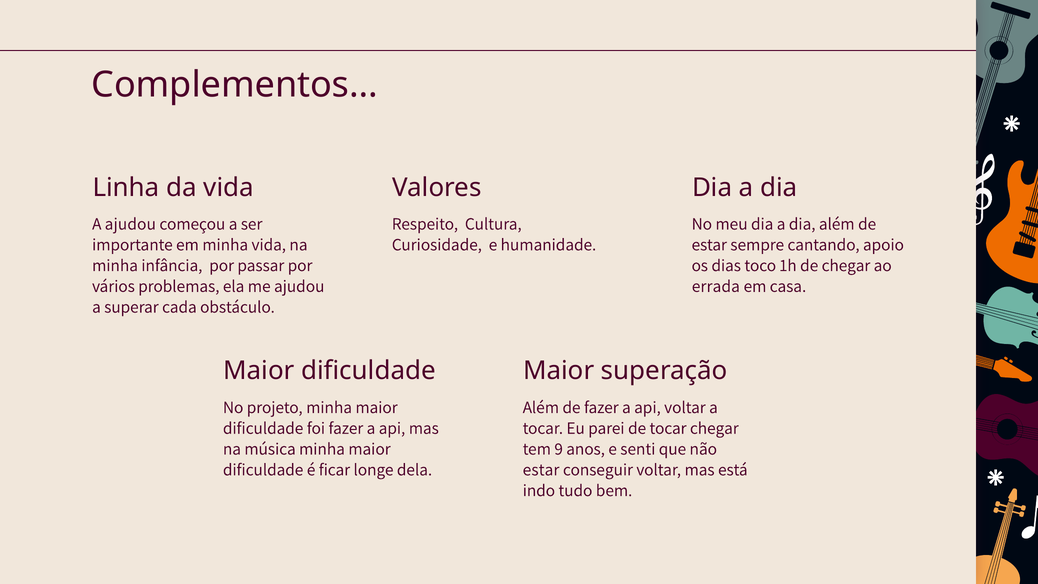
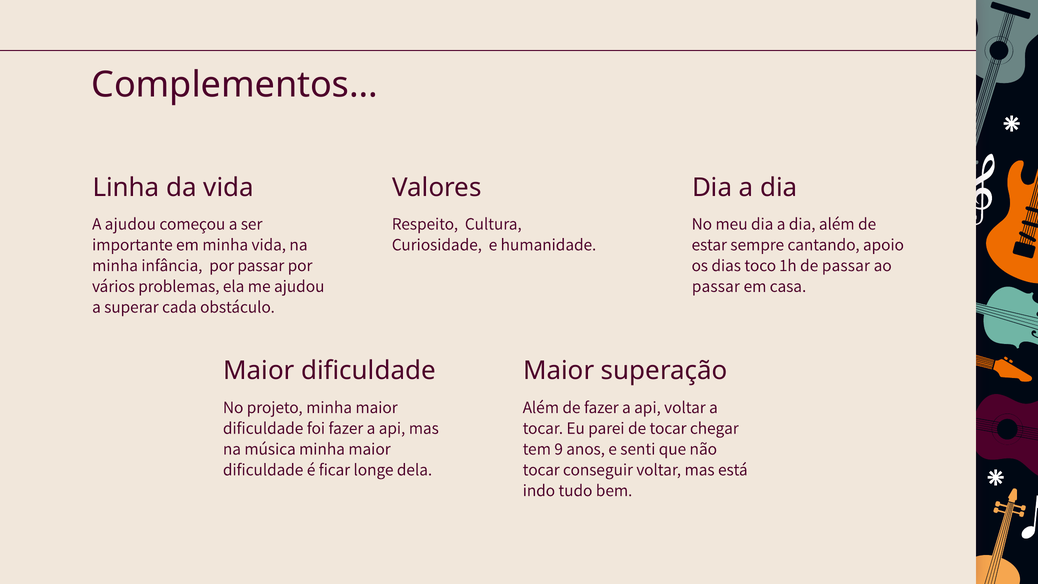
de chegar: chegar -> passar (846, 265)
errada: errada -> passar (716, 286)
estar: estar -> tocar (541, 470)
